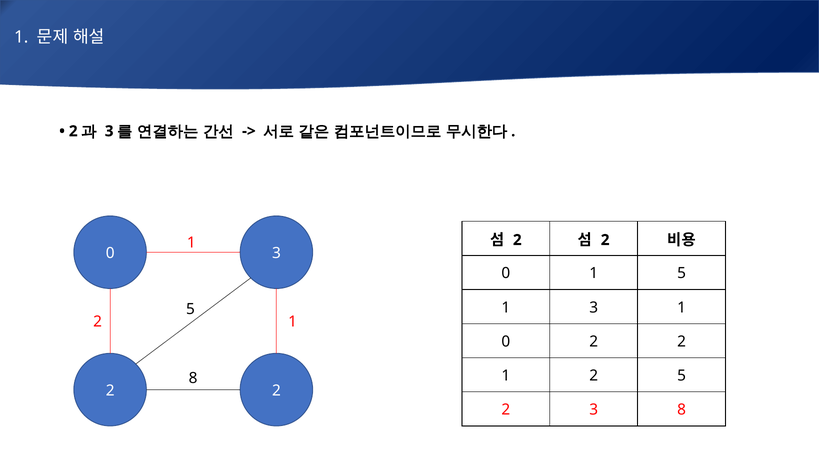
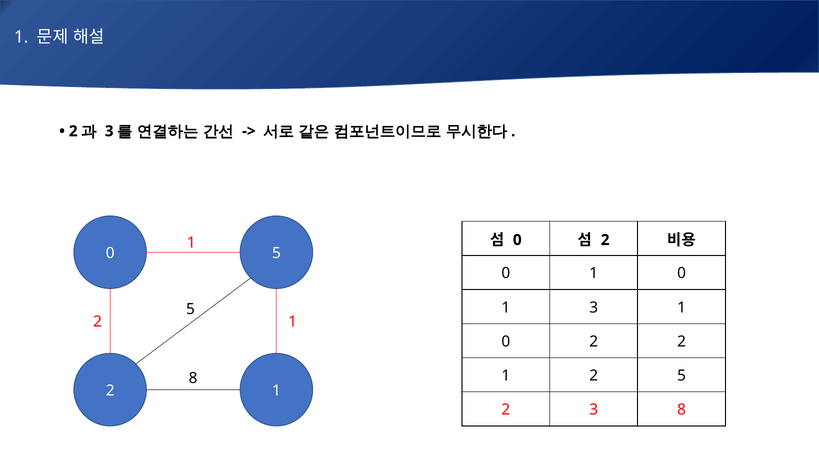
2: 2 -> 0 (517, 240)
0 3: 3 -> 5 (276, 253)
0 1 5: 5 -> 0 (682, 273)
2: 2 -> 1 (276, 390)
